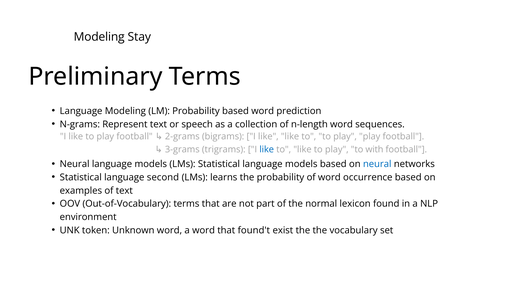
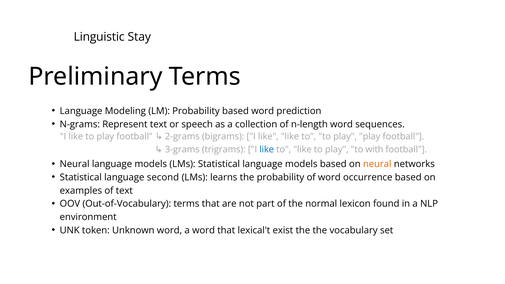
Modeling: Modeling -> Linguistic (99, 37)
neural colour: blue -> orange (377, 164)
found't: found't -> lexical't (254, 230)
